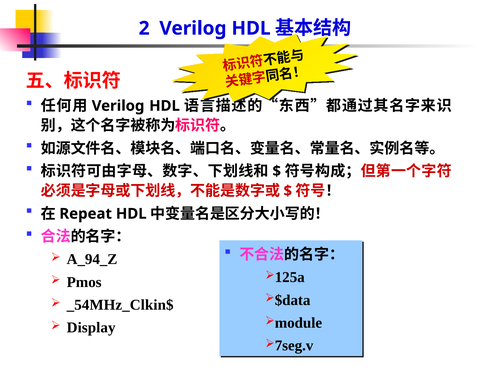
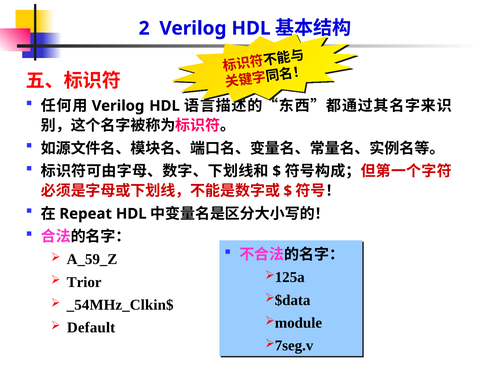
A_94_Z: A_94_Z -> A_59_Z (92, 259)
Pmos: Pmos -> Trior (84, 282)
Display: Display -> Default (91, 327)
